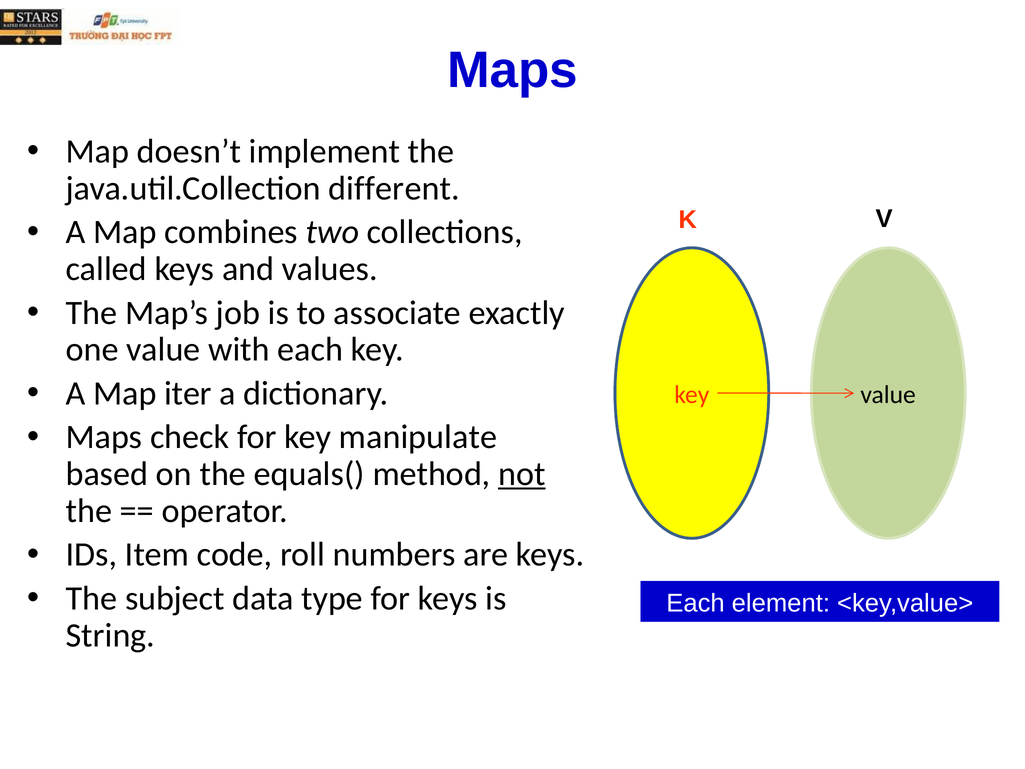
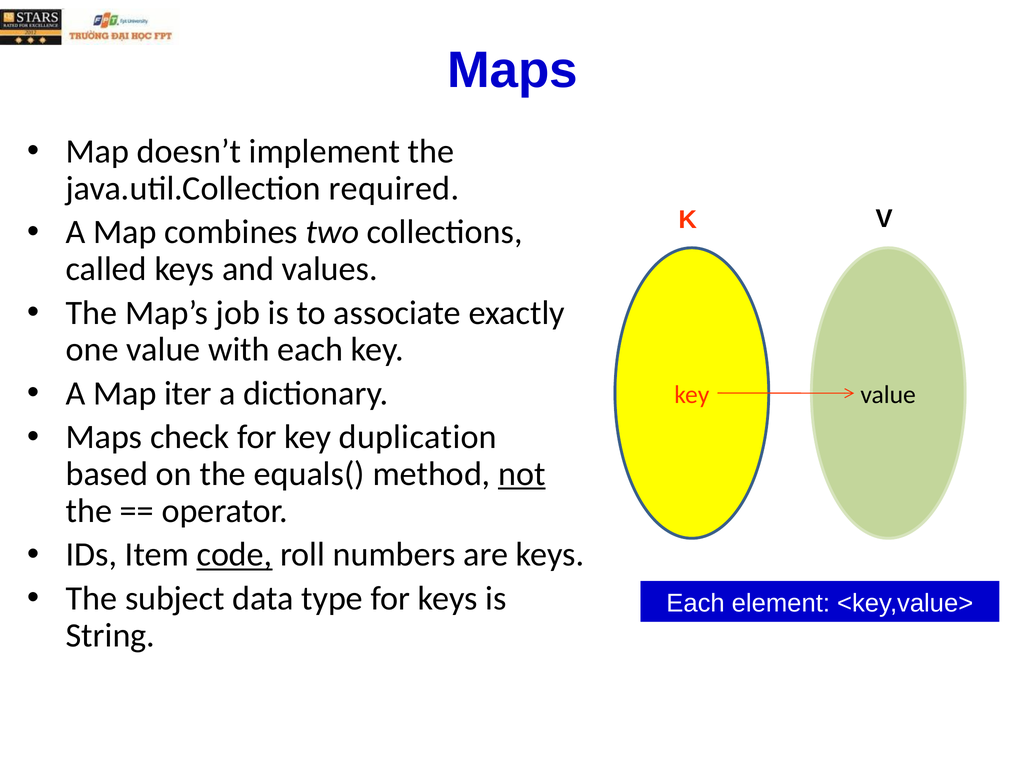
different: different -> required (394, 188)
manipulate: manipulate -> duplication (418, 437)
code underline: none -> present (234, 554)
